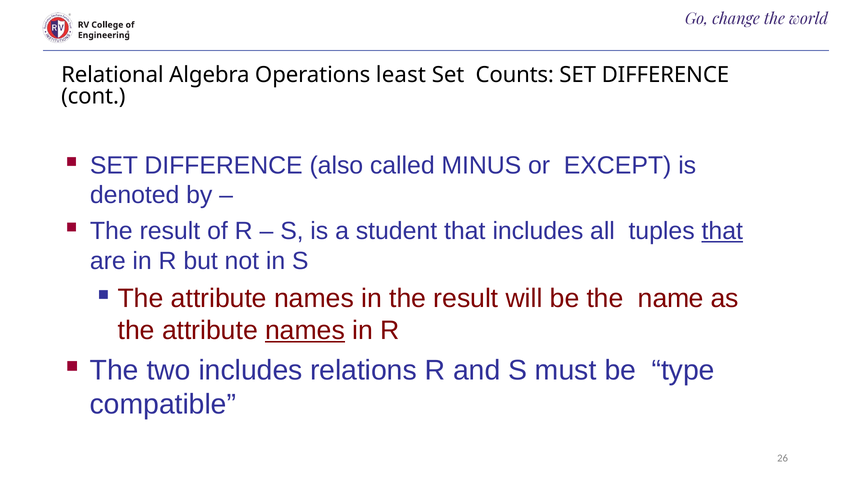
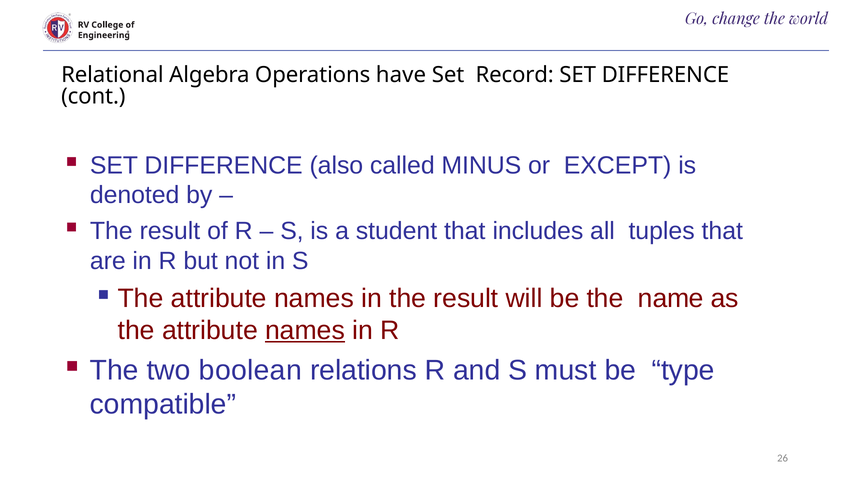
least: least -> have (401, 75)
Counts: Counts -> Record (515, 75)
that underline: present -> none (722, 231)
two includes: includes -> boolean (250, 370)
